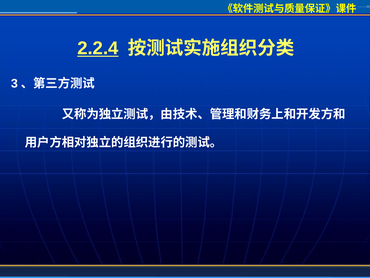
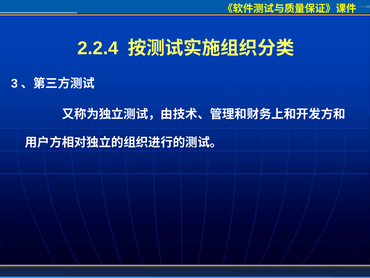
2.2.4 underline: present -> none (98, 48)
